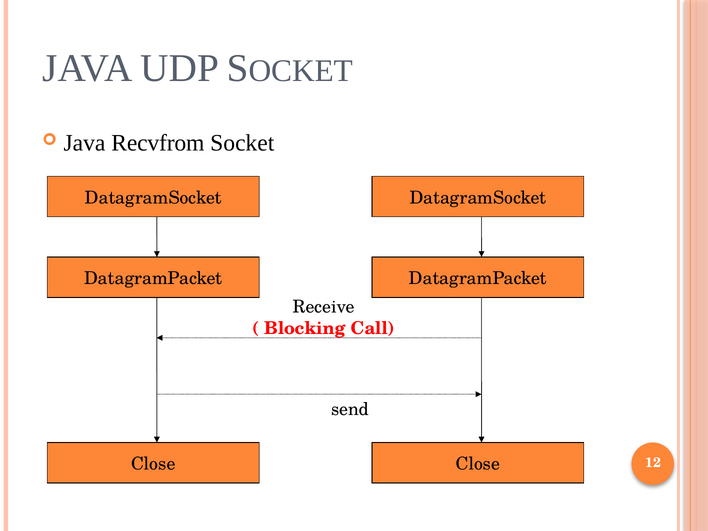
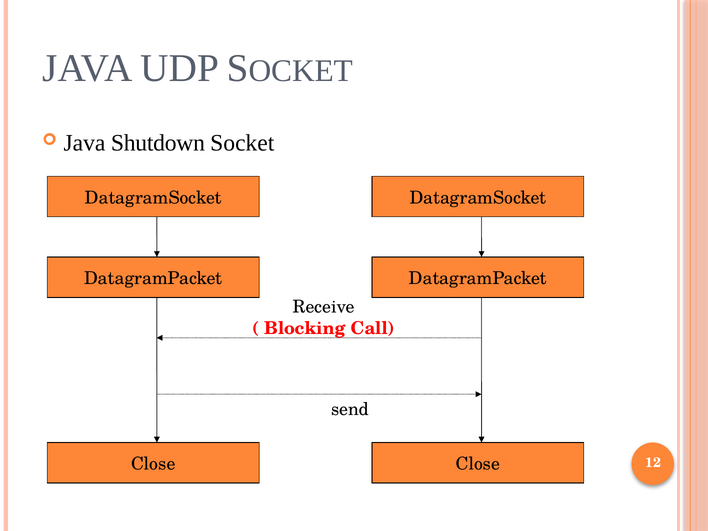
Recvfrom: Recvfrom -> Shutdown (158, 143)
